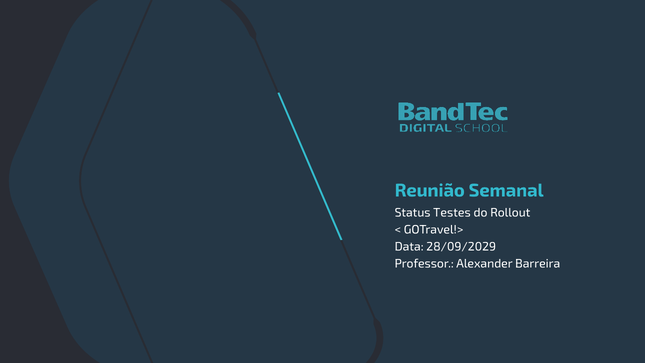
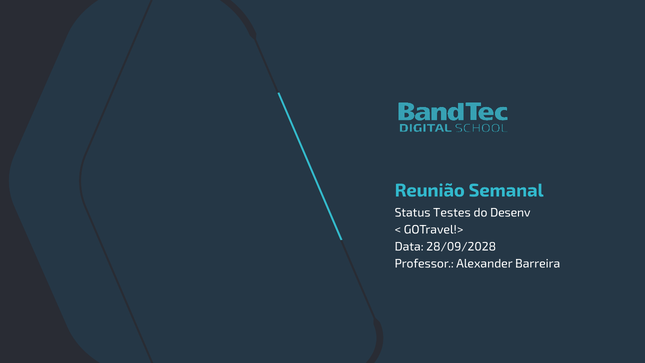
Rollout: Rollout -> Desenv (510, 212)
28/09/2029: 28/09/2029 -> 28/09/2028 (461, 247)
